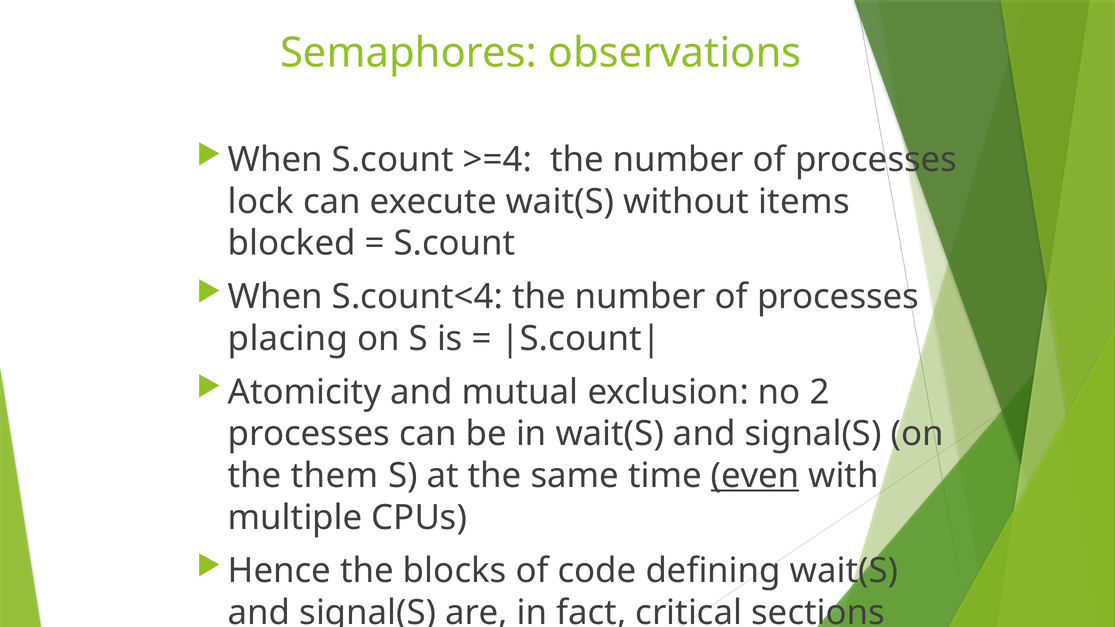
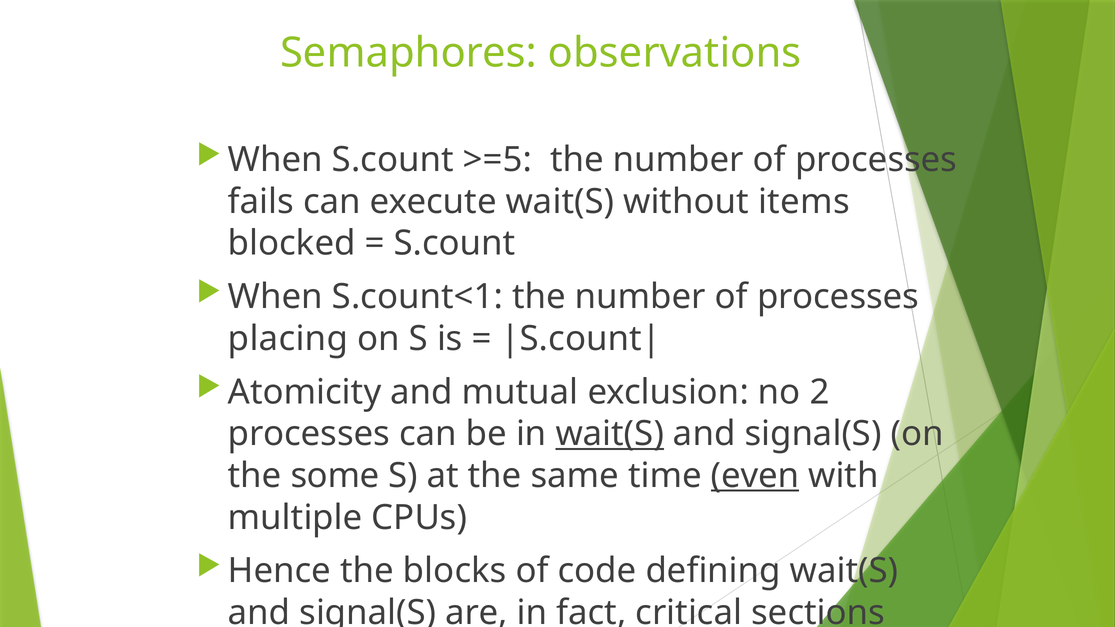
>=4: >=4 -> >=5 (497, 160)
lock: lock -> fails (261, 202)
S.count<4: S.count<4 -> S.count<1 (417, 297)
wait(S underline: none -> present (610, 434)
them: them -> some (335, 476)
